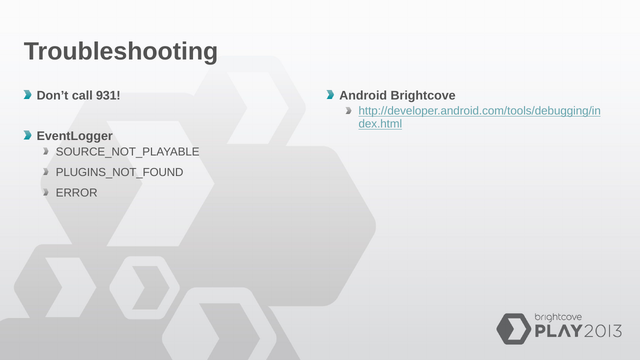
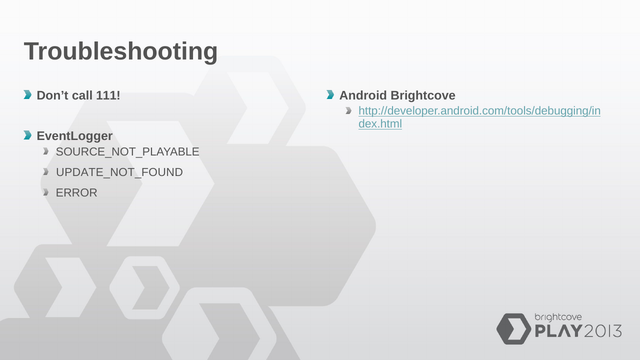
931: 931 -> 111 (108, 95)
PLUGINS_NOT_FOUND: PLUGINS_NOT_FOUND -> UPDATE_NOT_FOUND (120, 172)
